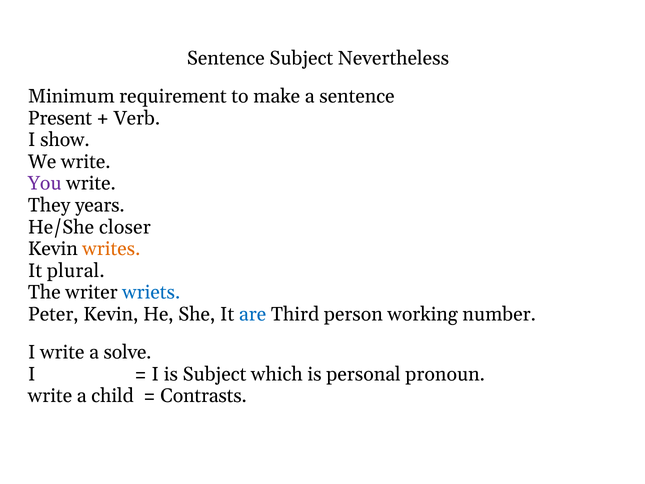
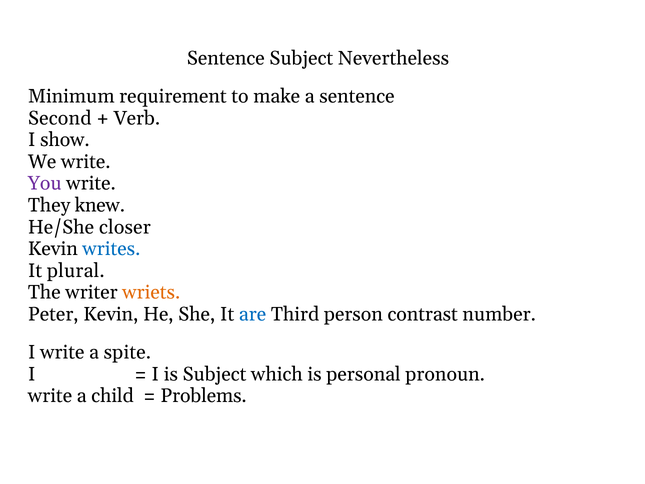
Present: Present -> Second (60, 118)
years: years -> knew (100, 205)
writes colour: orange -> blue (111, 249)
wriets colour: blue -> orange (151, 292)
working: working -> contrast (423, 314)
solve: solve -> spite (127, 352)
Contrasts: Contrasts -> Problems (204, 396)
